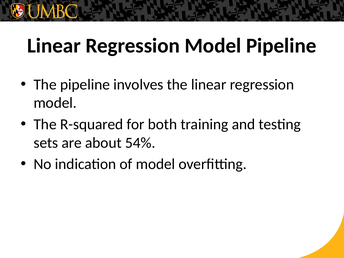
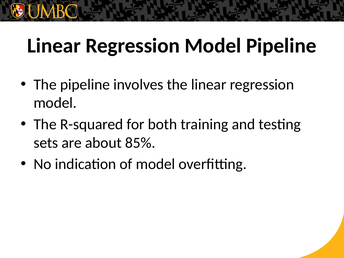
54%: 54% -> 85% (140, 143)
